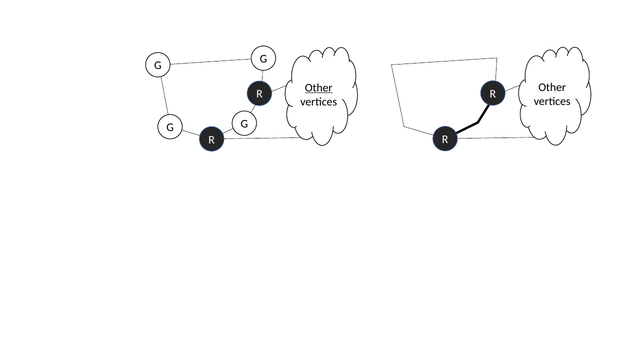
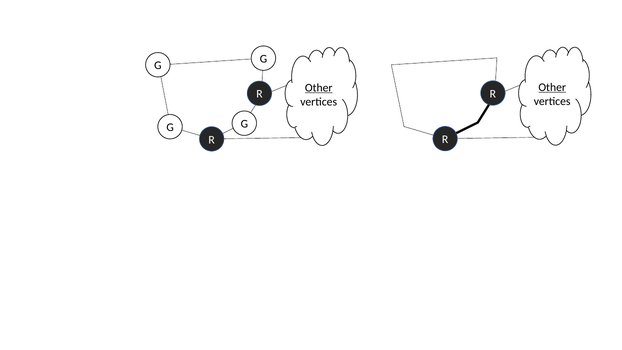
Other underline: none -> present (552, 87)
